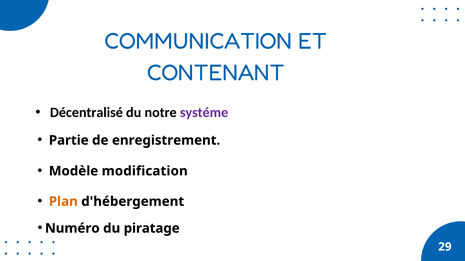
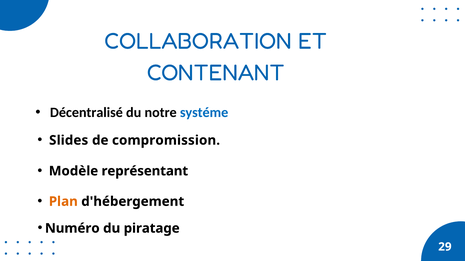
COMMUNICATION: COMMUNICATION -> COLLABORATION (198, 41)
systéme colour: purple -> blue (204, 113)
Partie: Partie -> Slides (69, 141)
enregistrement: enregistrement -> compromission (166, 141)
modification: modification -> représentant (145, 171)
